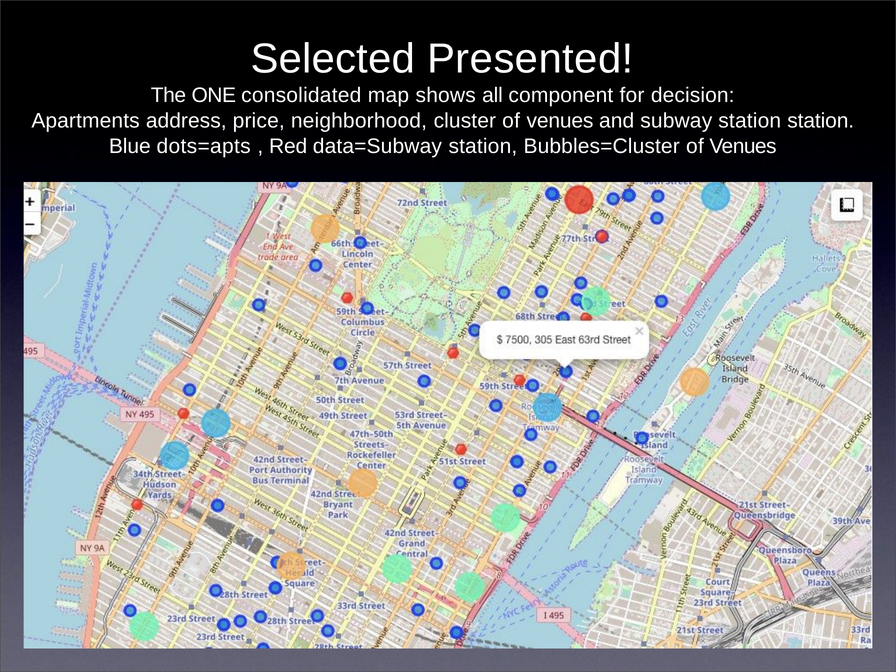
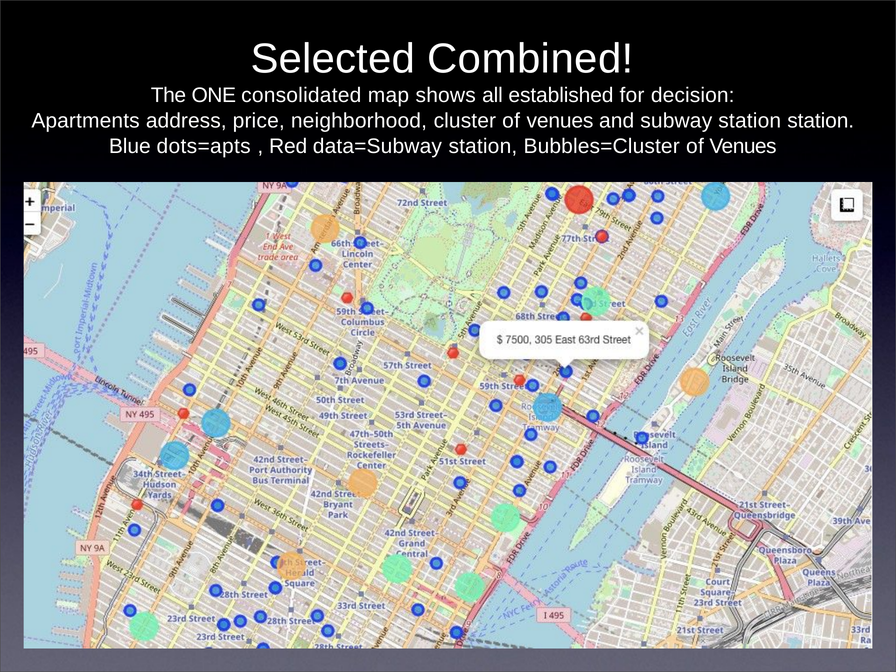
Presented: Presented -> Combined (530, 59)
component: component -> established (561, 95)
